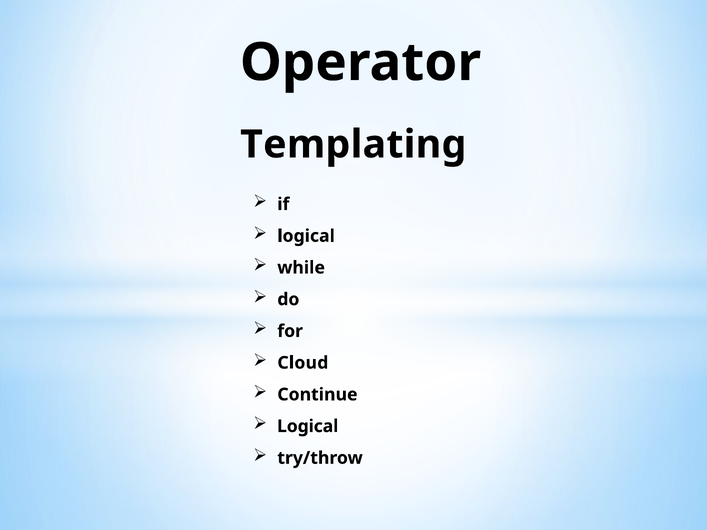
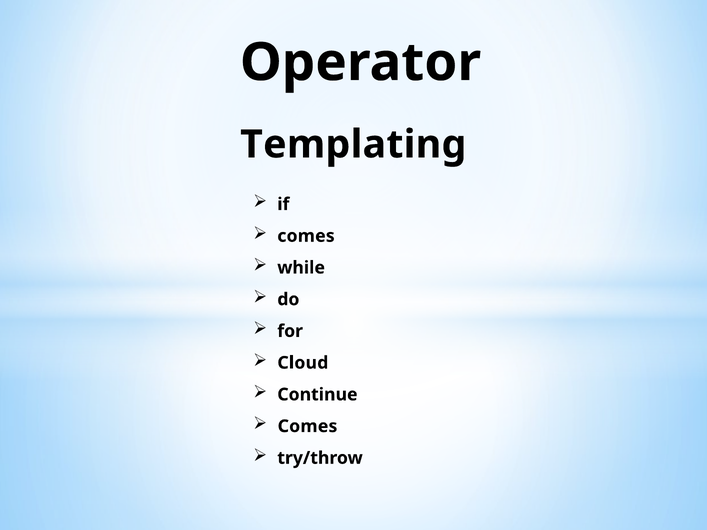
logical: logical -> comes (306, 236)
Logical: Logical -> Comes (308, 426)
